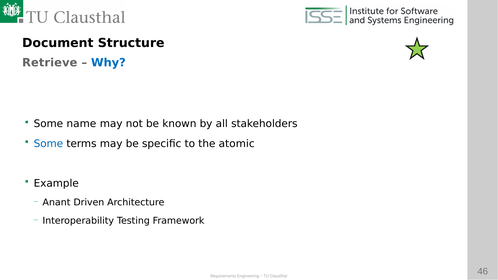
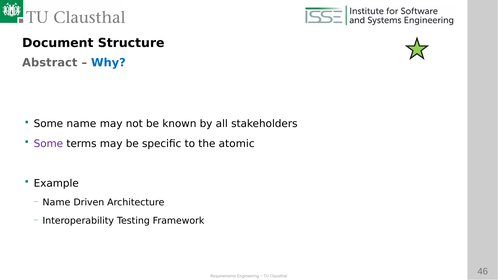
Retrieve: Retrieve -> Abstract (50, 63)
Some colour: blue -> purple (48, 144)
Anant: Anant -> Name (56, 202)
